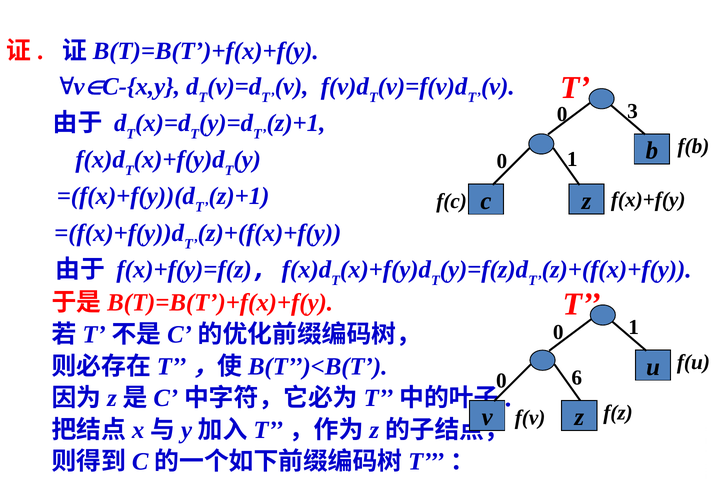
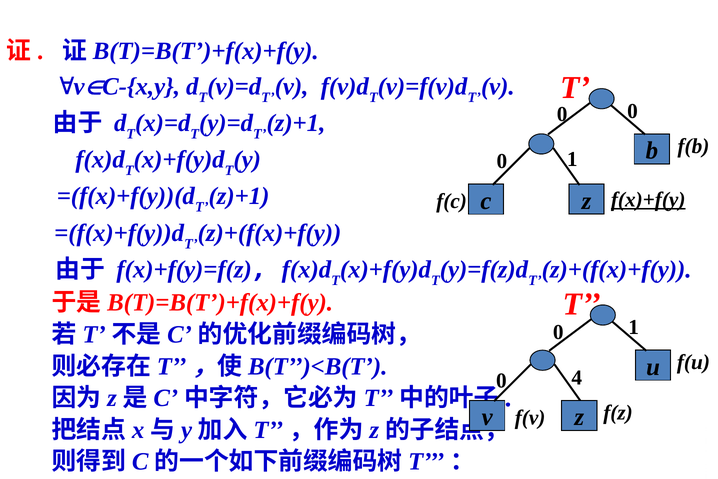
3: 3 -> 0 (633, 111)
f(x)+f(y underline: none -> present (648, 200)
6: 6 -> 4 (577, 377)
